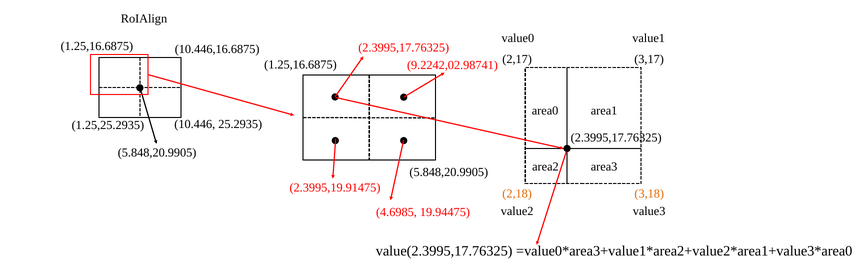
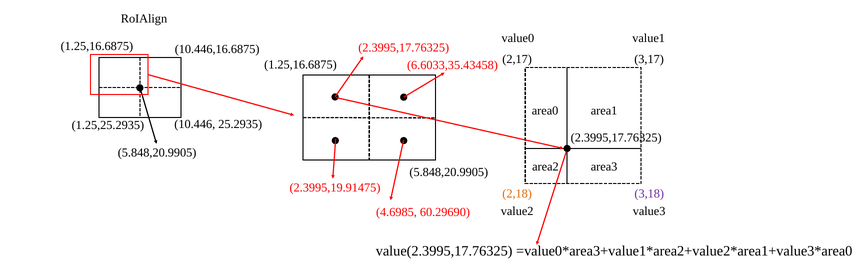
9.2242,02.98741: 9.2242,02.98741 -> 6.6033,35.43458 (452, 65)
3,18 colour: orange -> purple (649, 193)
19.94475: 19.94475 -> 60.29690 (445, 212)
